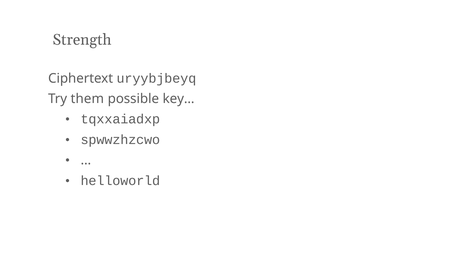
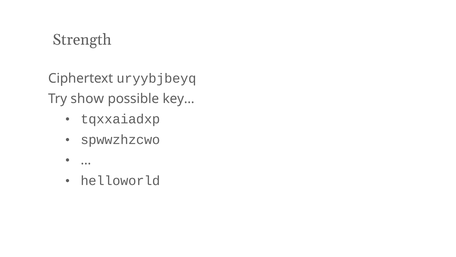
them: them -> show (87, 98)
